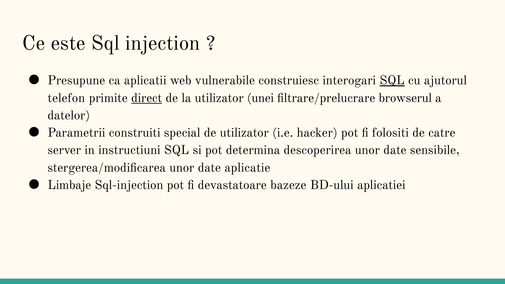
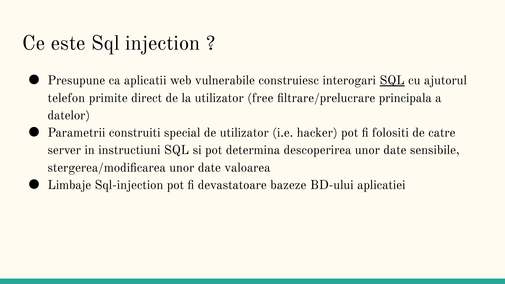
direct underline: present -> none (147, 98)
unei: unei -> free (260, 98)
browserul: browserul -> principala (405, 98)
aplicatie: aplicatie -> valoarea (247, 168)
